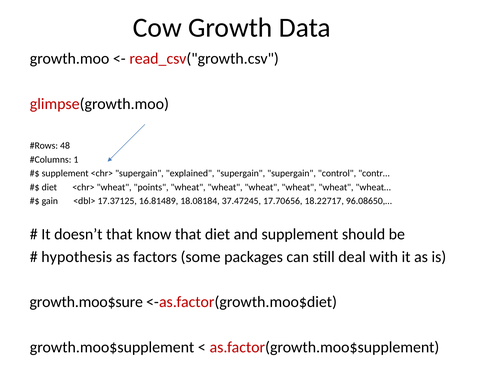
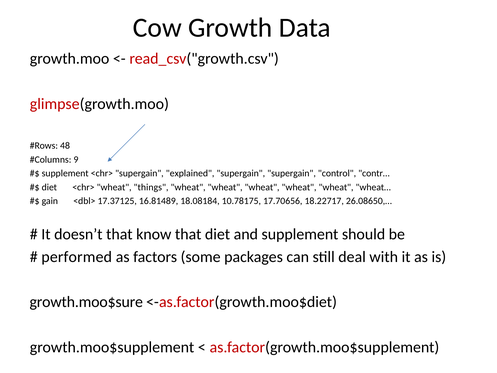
1: 1 -> 9 (76, 159)
points: points -> things (151, 187)
37.47245: 37.47245 -> 10.78175 (241, 201)
96.08650,…: 96.08650,… -> 26.08650,… (369, 201)
hypothesis: hypothesis -> performed (77, 257)
